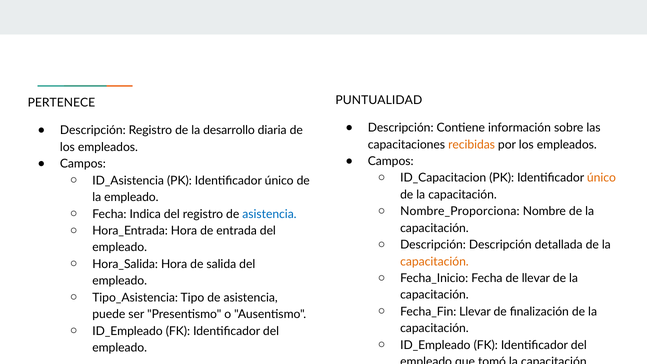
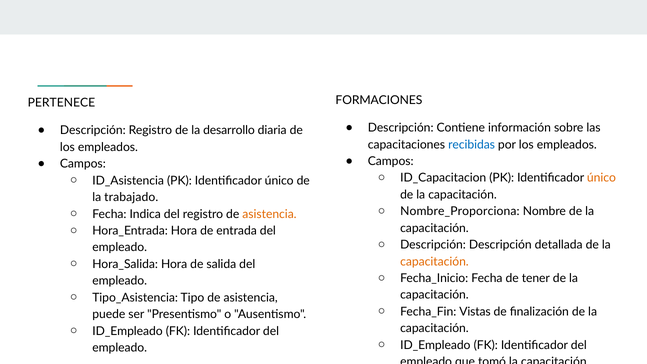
PUNTUALIDAD: PUNTUALIDAD -> FORMACIONES (379, 100)
recibidas colour: orange -> blue (472, 145)
la empleado: empleado -> trabajado (131, 197)
asistencia colour: blue -> orange (269, 214)
de llevar: llevar -> tener (536, 278)
Fecha_Fin Llevar: Llevar -> Vistas (475, 312)
